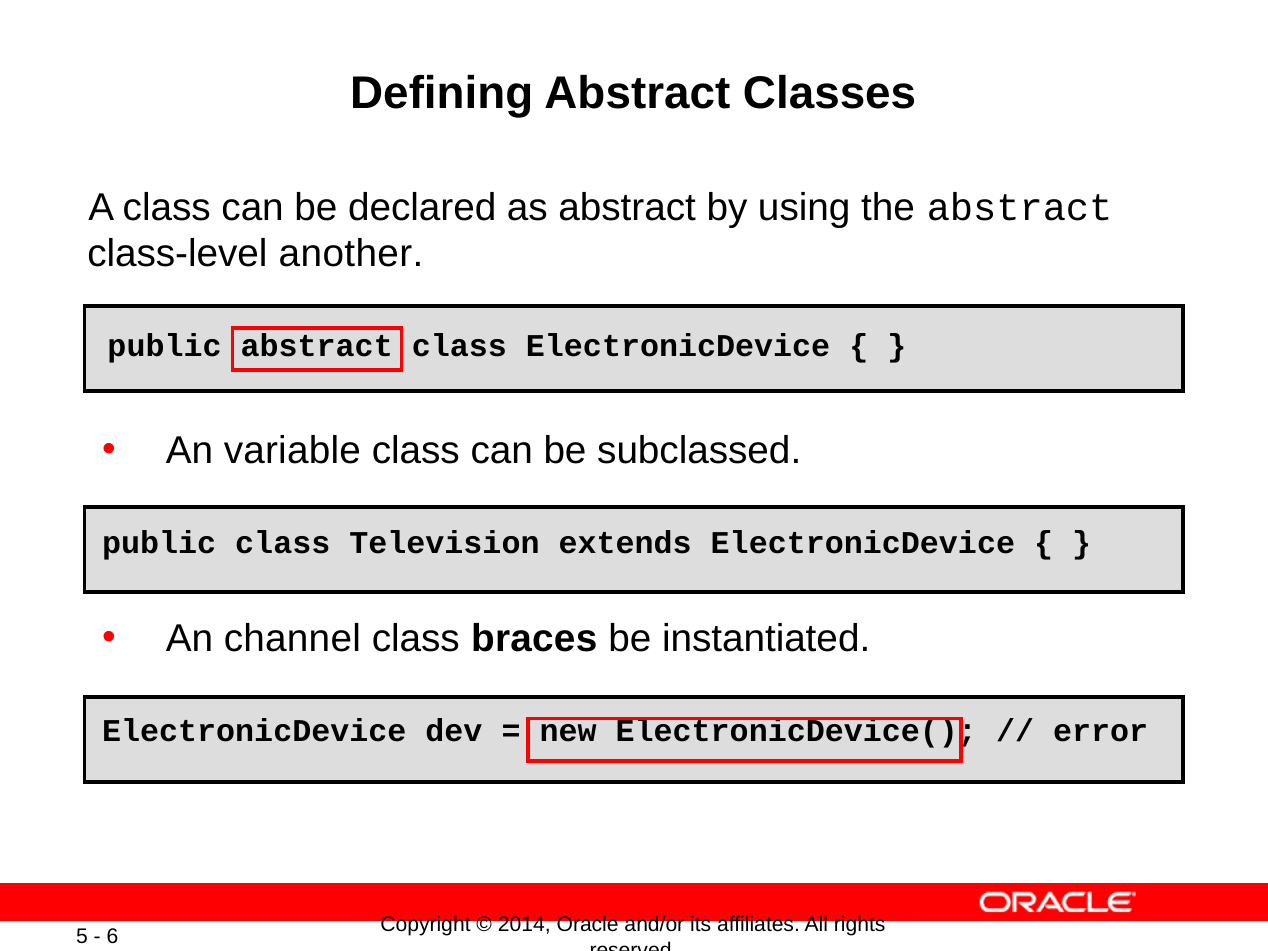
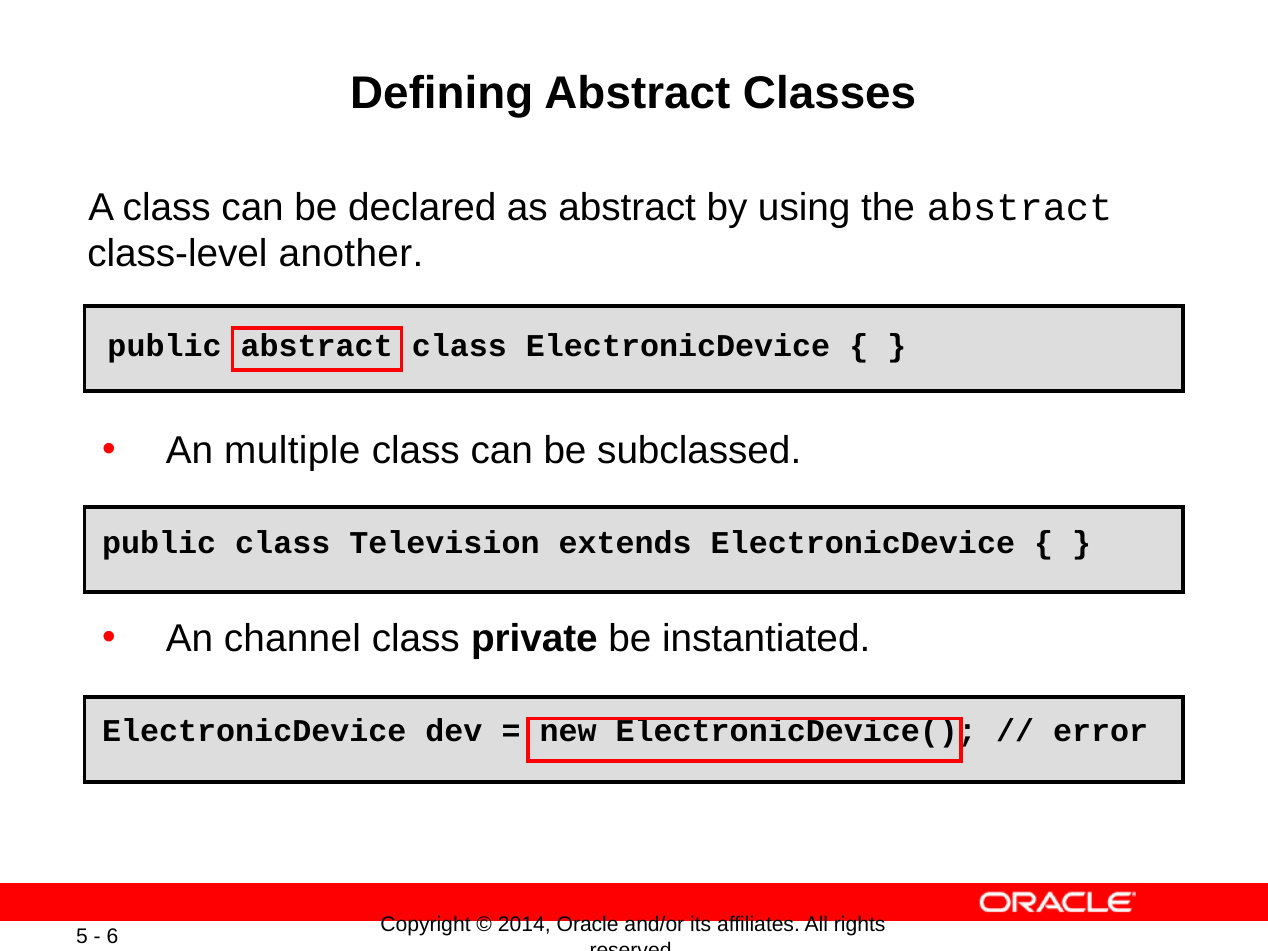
variable: variable -> multiple (292, 451)
braces: braces -> private (534, 638)
